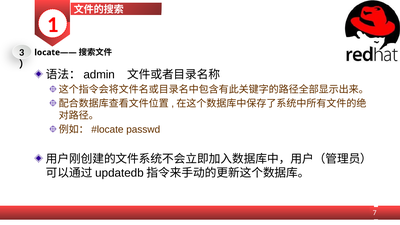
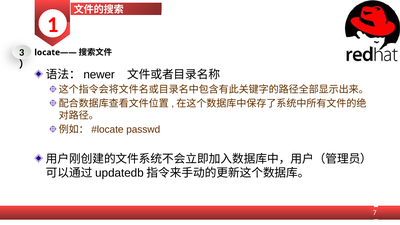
admin: admin -> newer (99, 75)
